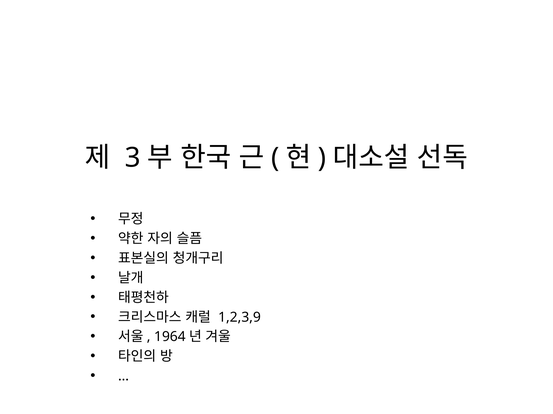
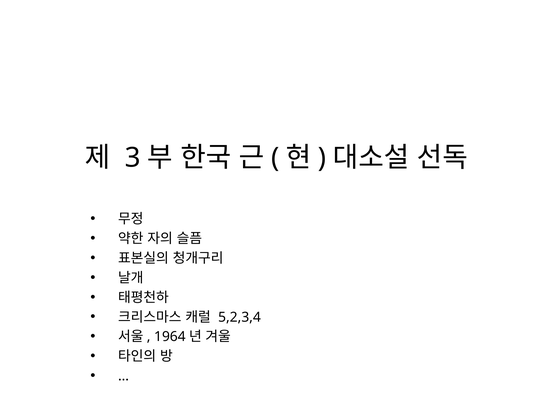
1,2,3,9: 1,2,3,9 -> 5,2,3,4 (240, 318)
